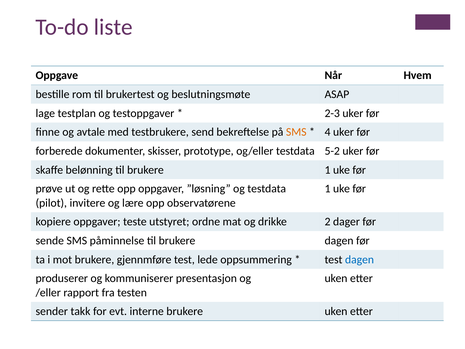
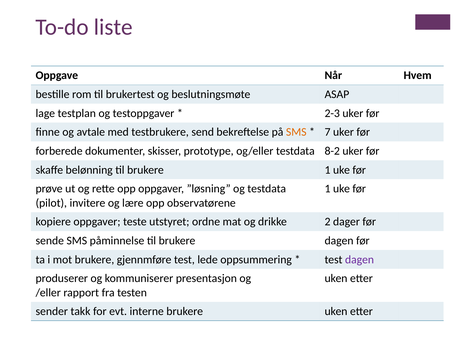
4: 4 -> 7 (328, 132)
5-2: 5-2 -> 8-2 (332, 151)
dagen colour: blue -> purple (360, 259)
